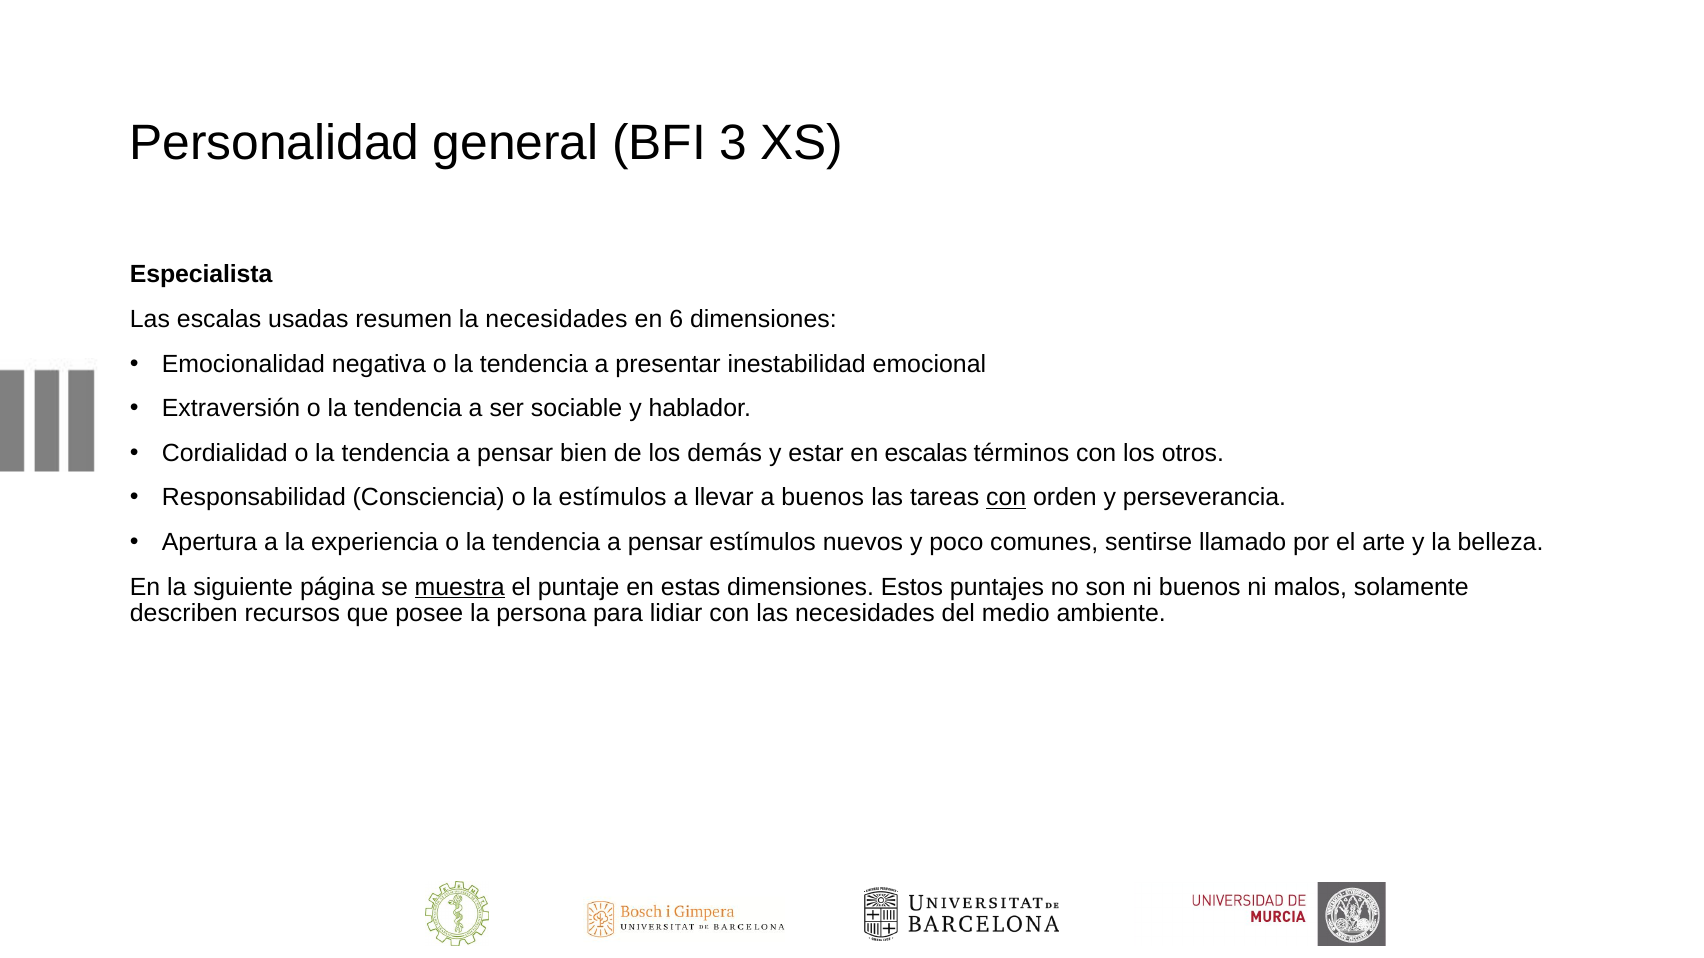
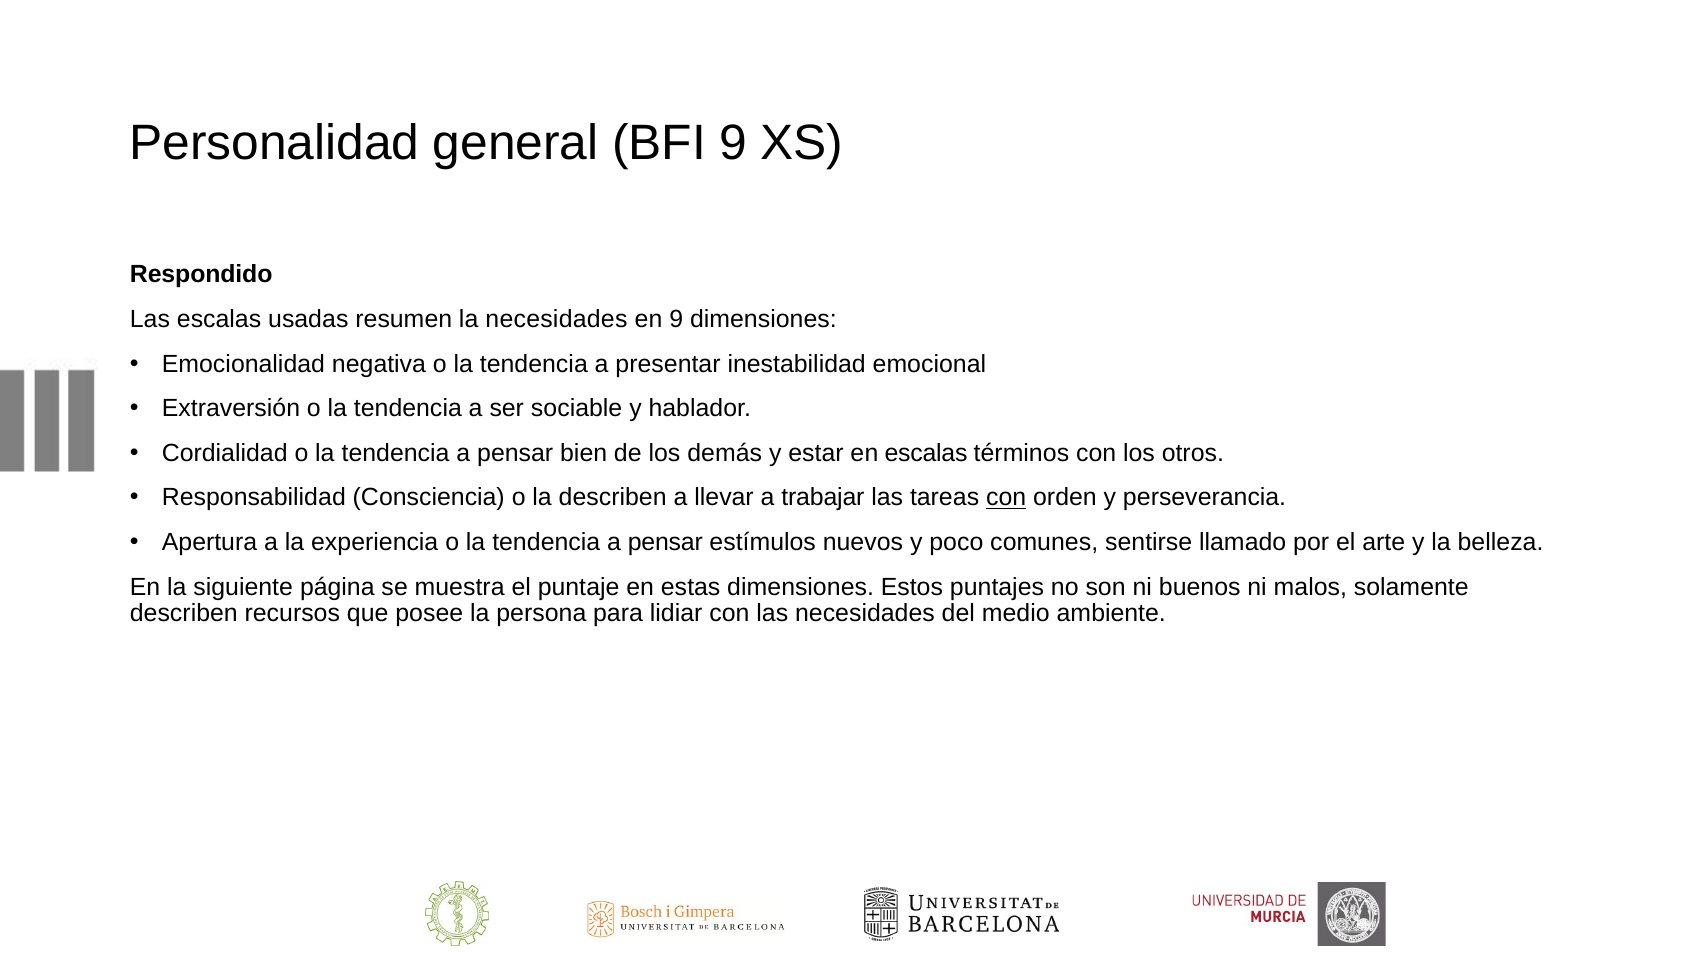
BFI 3: 3 -> 9 (733, 143)
Especialista: Especialista -> Respondido (201, 275)
en 6: 6 -> 9 (676, 319)
la estímulos: estímulos -> describen (613, 498)
a buenos: buenos -> trabajar (823, 498)
muestra underline: present -> none (460, 587)
